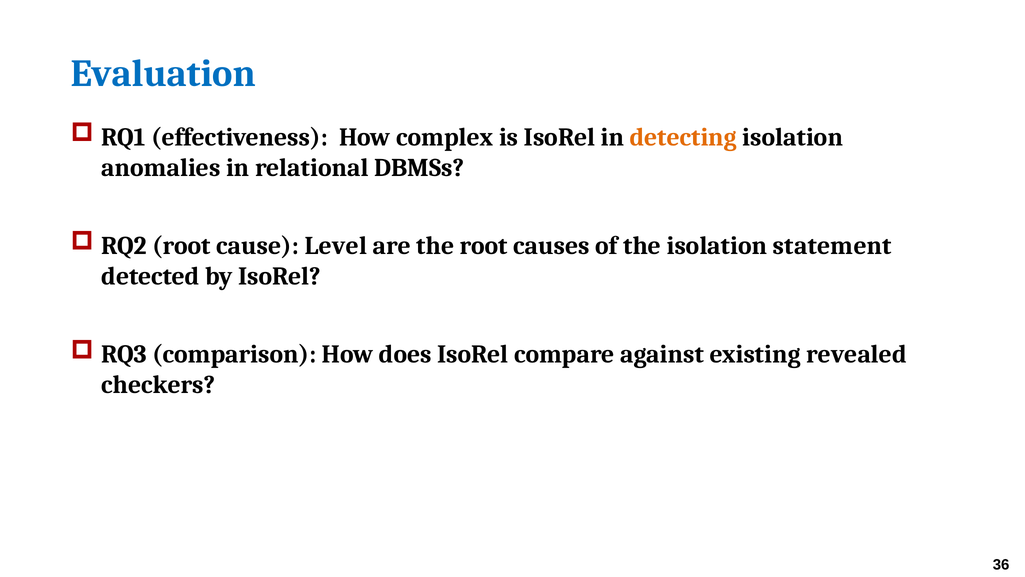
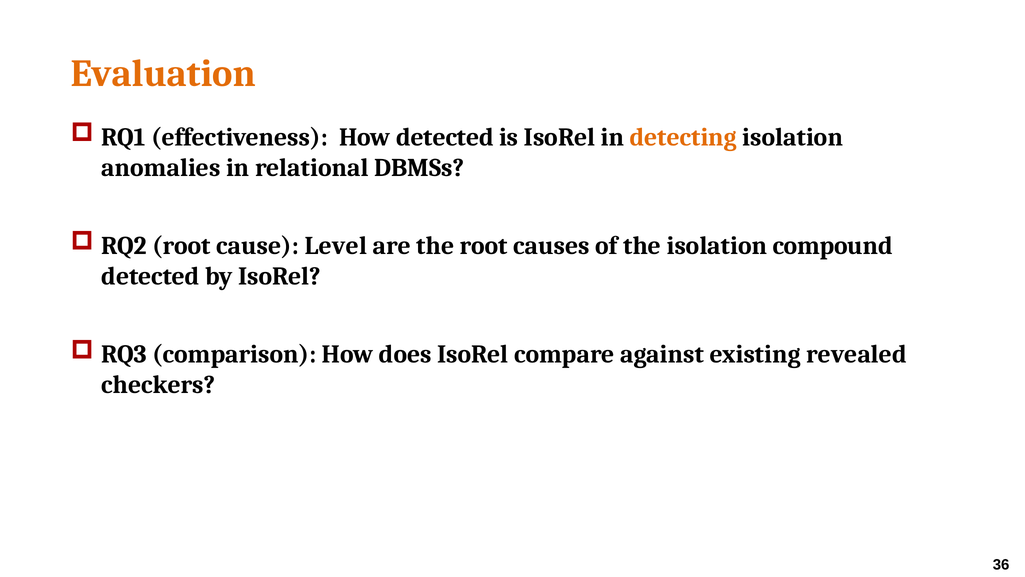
Evaluation colour: blue -> orange (163, 73)
How complex: complex -> detected (445, 137)
statement: statement -> compound (833, 245)
